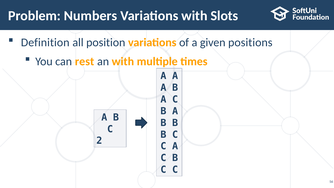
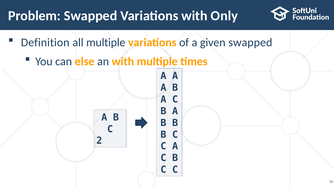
Problem Numbers: Numbers -> Swapped (91, 16)
Slots: Slots -> Only (224, 16)
all position: position -> multiple (106, 42)
given positions: positions -> swapped (250, 42)
rest: rest -> else (85, 61)
